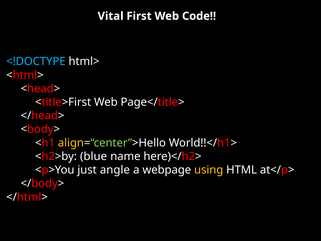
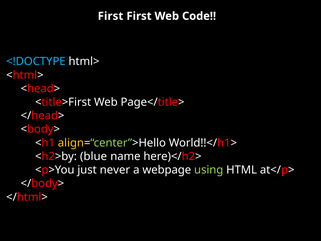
Vital: Vital -> First (111, 16)
angle: angle -> never (115, 170)
using colour: yellow -> light green (209, 170)
